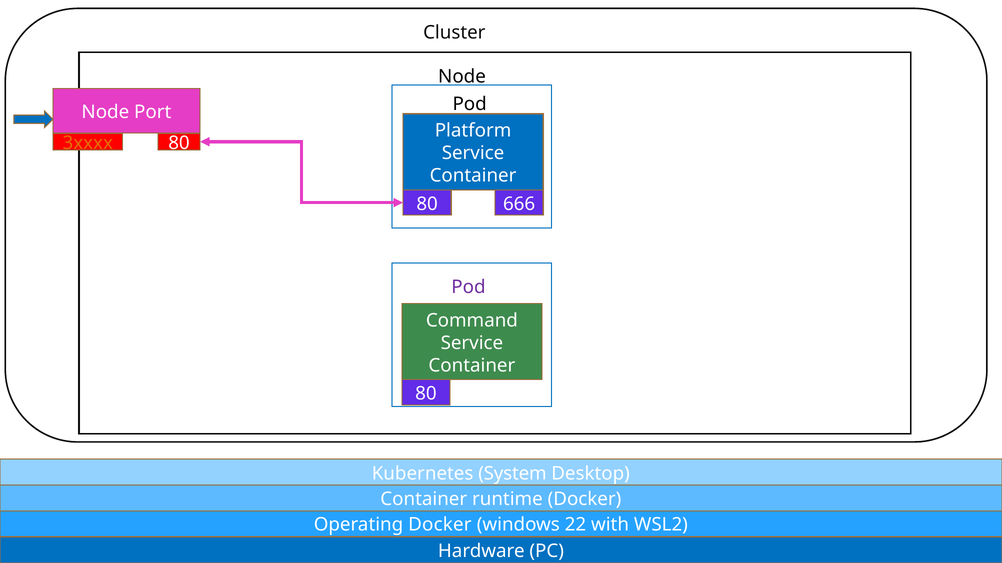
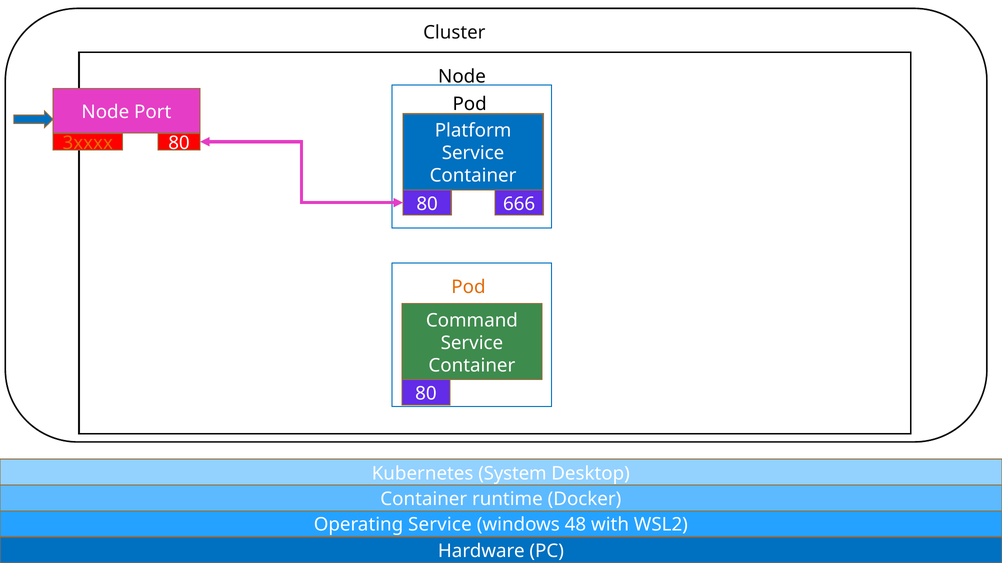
Pod colour: purple -> orange (468, 287)
Operating Docker: Docker -> Service (440, 525)
22: 22 -> 48 (575, 525)
